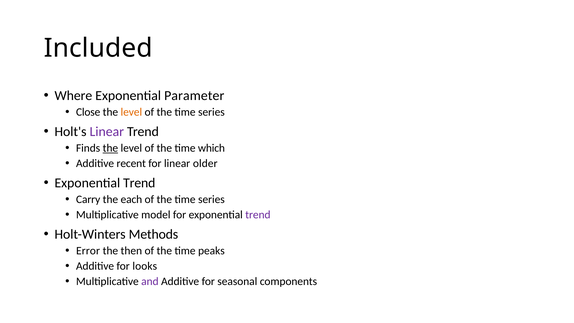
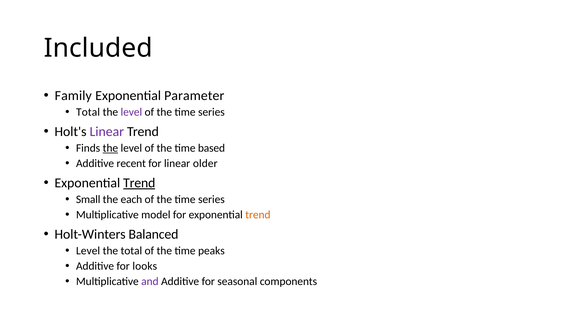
Where: Where -> Family (73, 95)
Close: Close -> Total (88, 112)
level colour: orange -> purple (131, 112)
which: which -> based (211, 148)
Trend underline: none -> present (139, 183)
Carry: Carry -> Small (88, 199)
trend colour: purple -> orange (258, 215)
Methods: Methods -> Balanced (153, 234)
Error: Error -> Level (88, 251)
the then: then -> total (131, 251)
